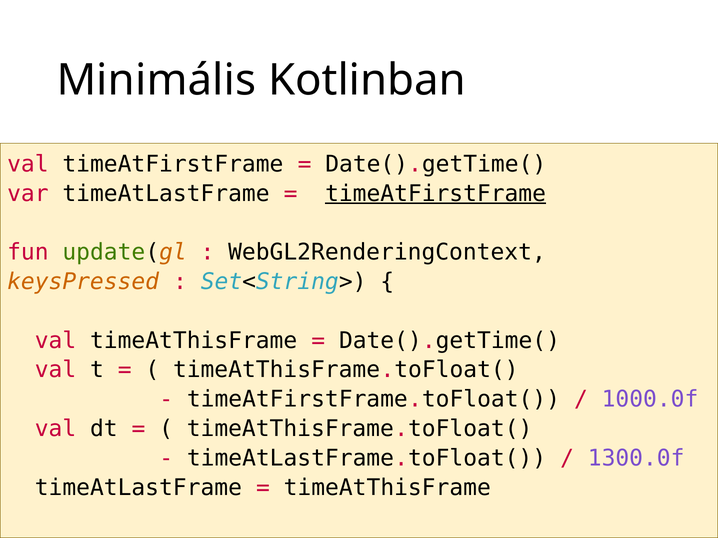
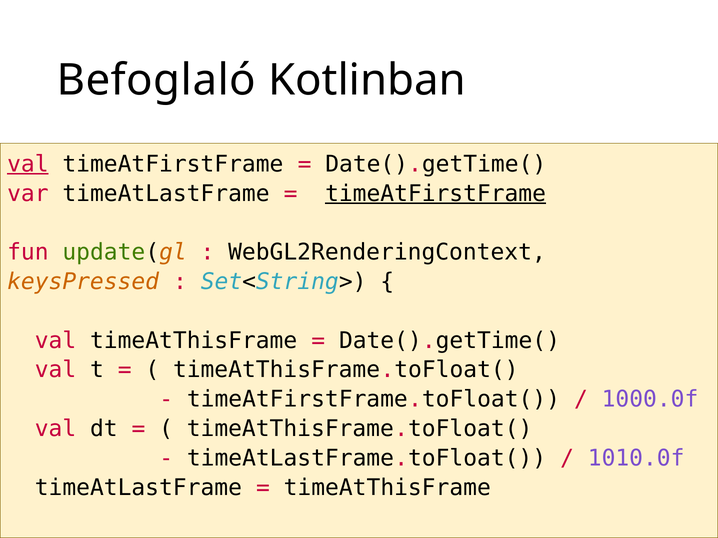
Minimális: Minimális -> Befoglaló (156, 80)
val underline: none -> present (28, 164)
1300.0f: 1300.0f -> 1010.0f (636, 458)
